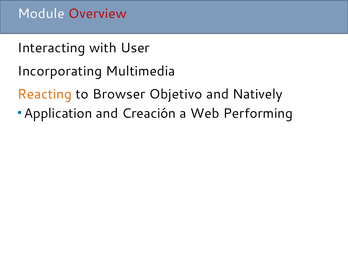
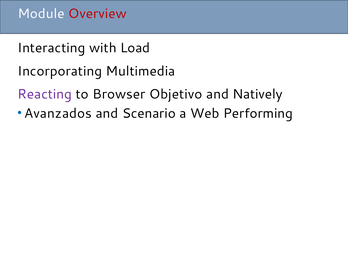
User: User -> Load (135, 48)
Reacting colour: orange -> purple (45, 94)
Application: Application -> Avanzados (58, 113)
Creación: Creación -> Scenario (149, 113)
